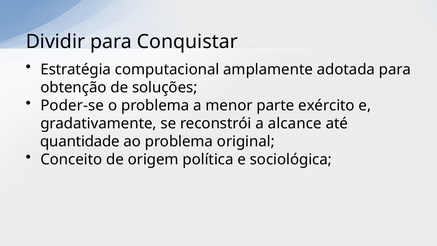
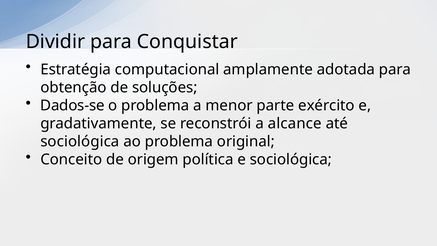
Poder-se: Poder-se -> Dados-se (72, 105)
quantidade: quantidade -> sociológica (80, 142)
